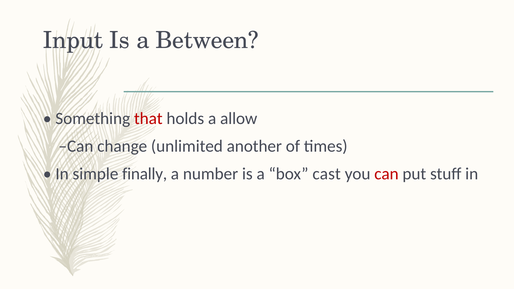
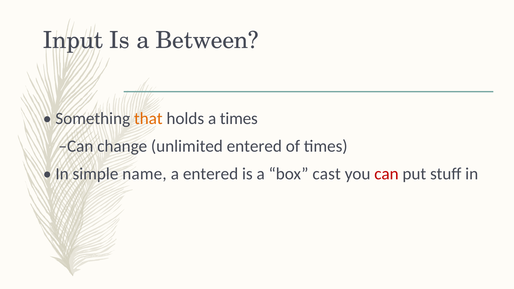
that colour: red -> orange (148, 118)
a allow: allow -> times (239, 118)
unlimited another: another -> entered (254, 146)
finally: finally -> name (144, 174)
a number: number -> entered (211, 174)
